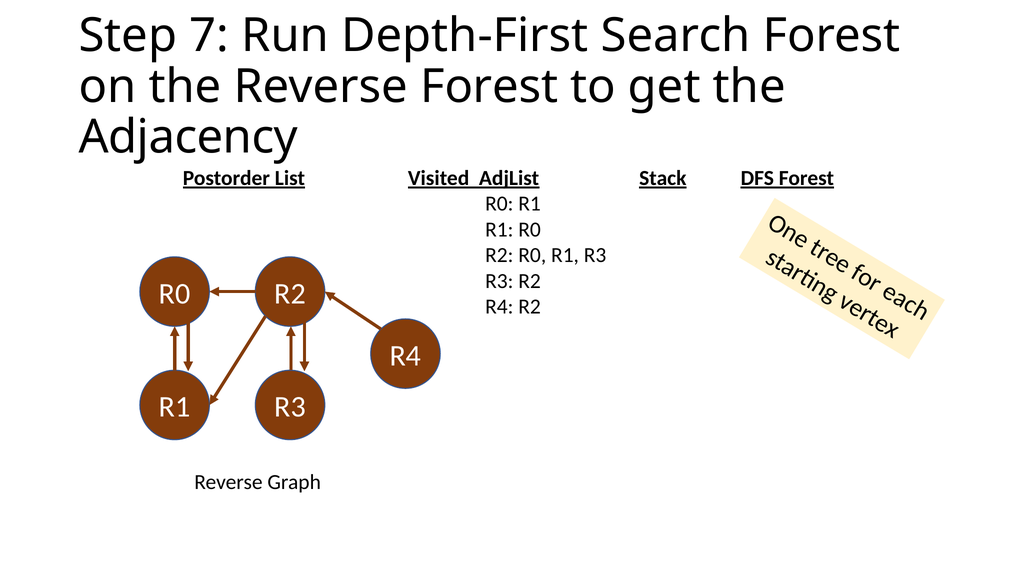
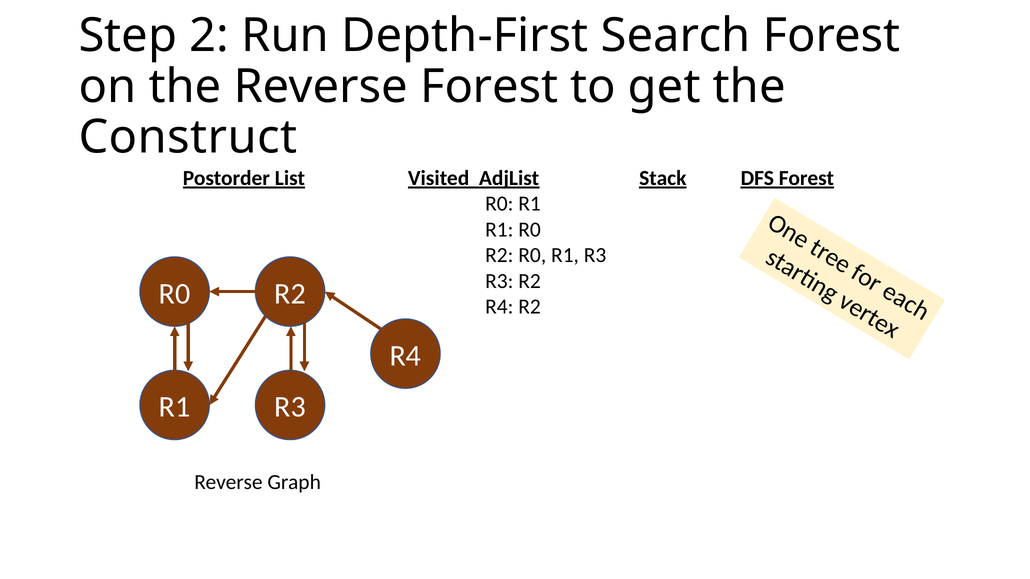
7: 7 -> 2 (209, 36)
Adjacency: Adjacency -> Construct (188, 137)
